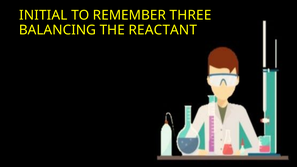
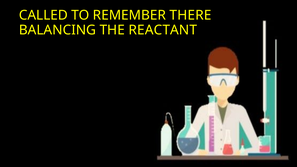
INITIAL: INITIAL -> CALLED (43, 15)
THREE: THREE -> THERE (190, 15)
